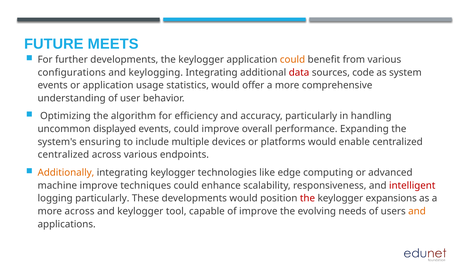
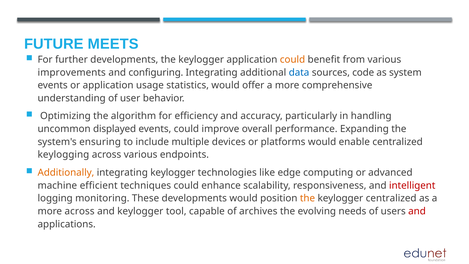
configurations: configurations -> improvements (72, 72)
keylogging: keylogging -> configuring (156, 72)
data colour: red -> blue (299, 72)
centralized: centralized -> keylogging (63, 155)
machine improve: improve -> efficient (99, 185)
logging particularly: particularly -> monitoring (102, 198)
the colour: red -> orange (307, 198)
keylogger expansions: expansions -> centralized (391, 198)
of improve: improve -> archives (258, 211)
and colour: orange -> red (417, 211)
